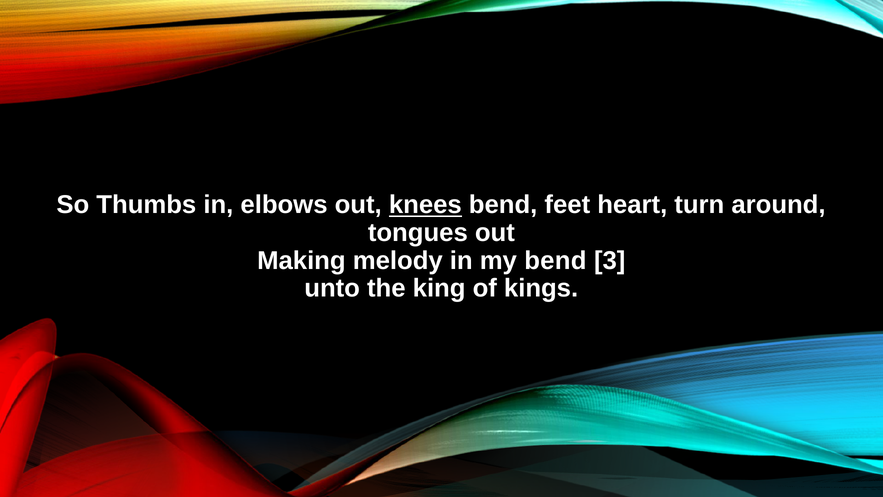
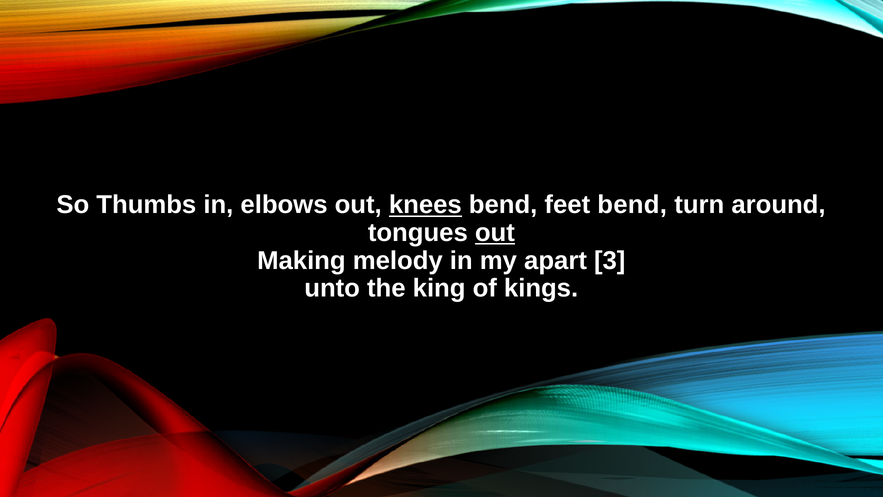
feet heart: heart -> bend (632, 205)
out underline: none -> present (495, 233)
my bend: bend -> apart (556, 260)
